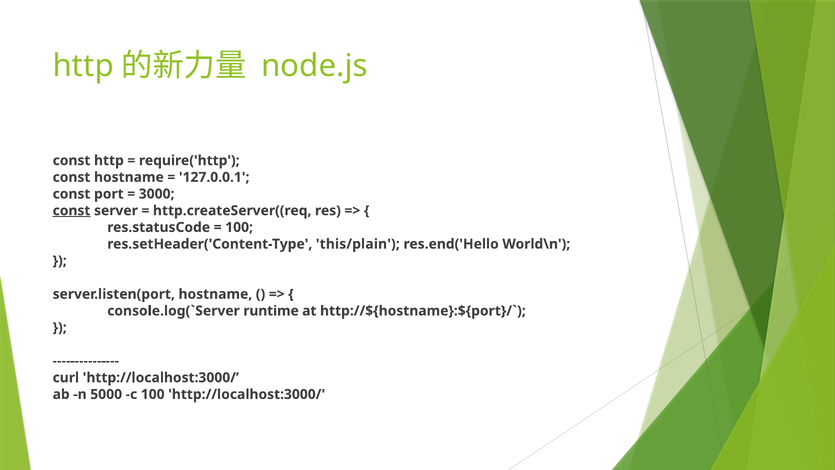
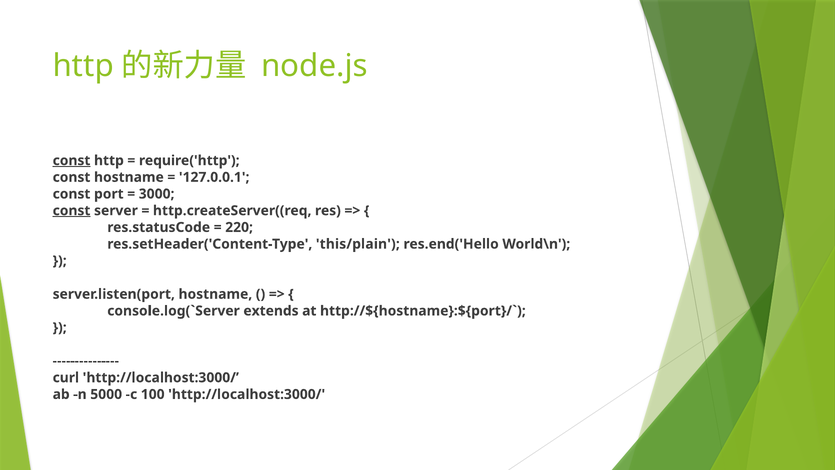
const underline: none -> present (72, 160)
100: 100 -> 220 (239, 227)
runtime: runtime -> extends (271, 311)
